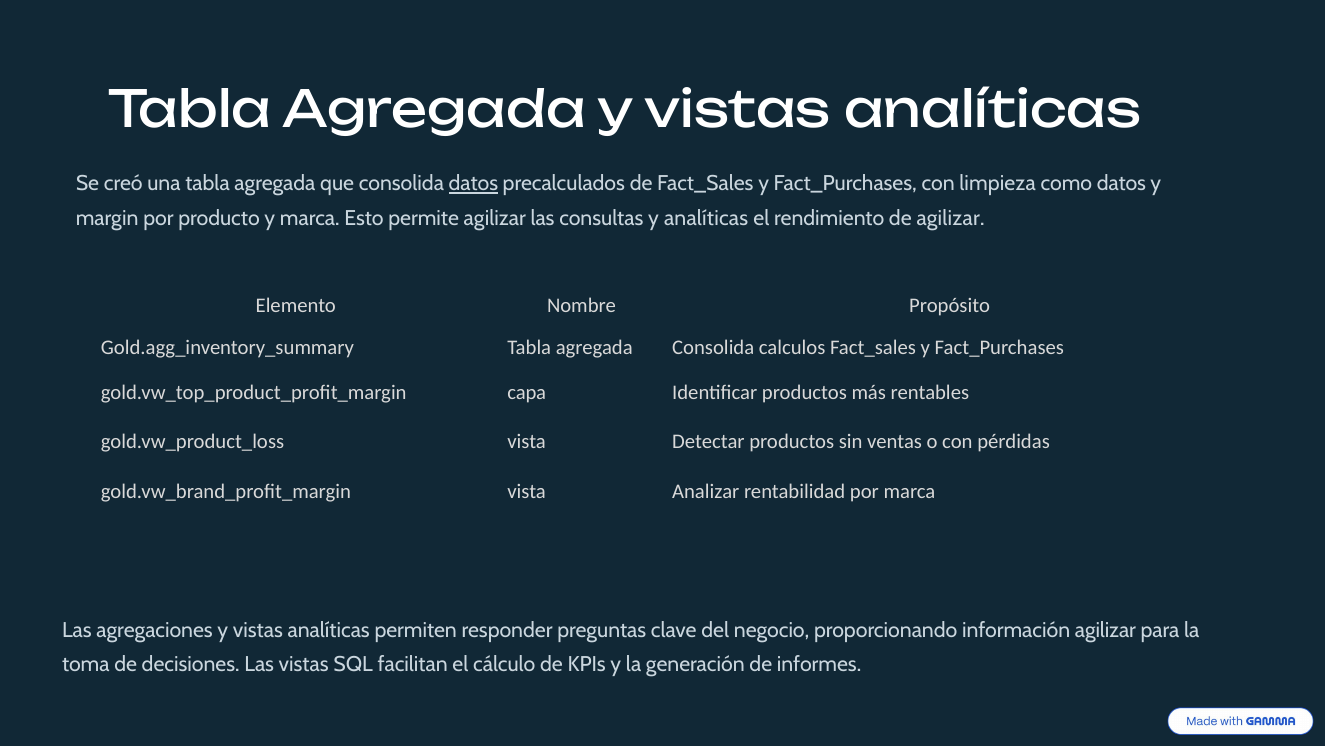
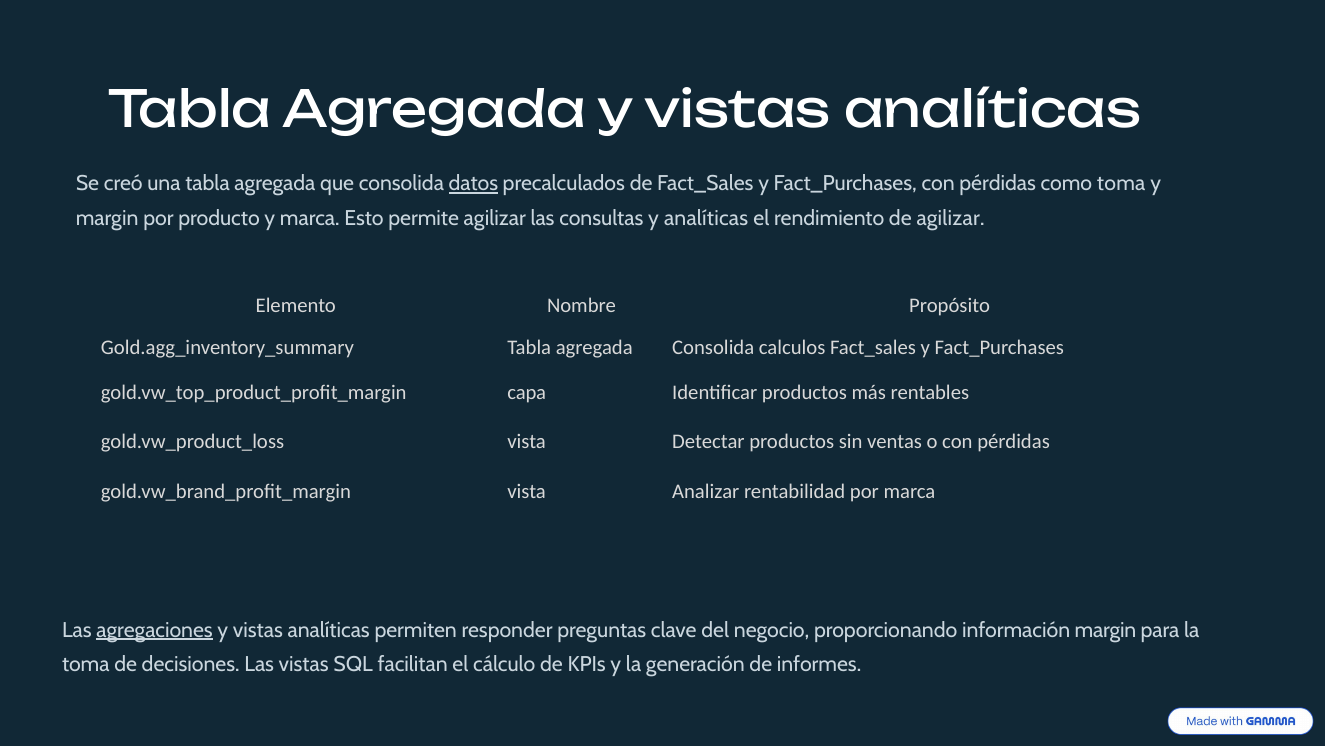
Fact_Purchases con limpieza: limpieza -> pérdidas (998, 184)
como datos: datos -> toma (1121, 184)
agregaciones underline: none -> present (155, 629)
información agilizar: agilizar -> margin (1105, 629)
